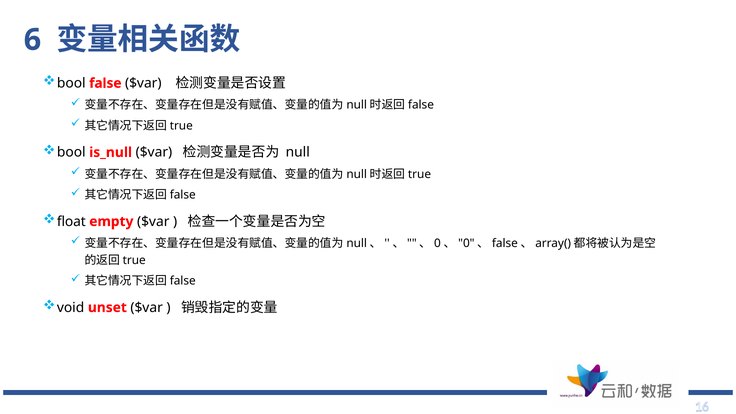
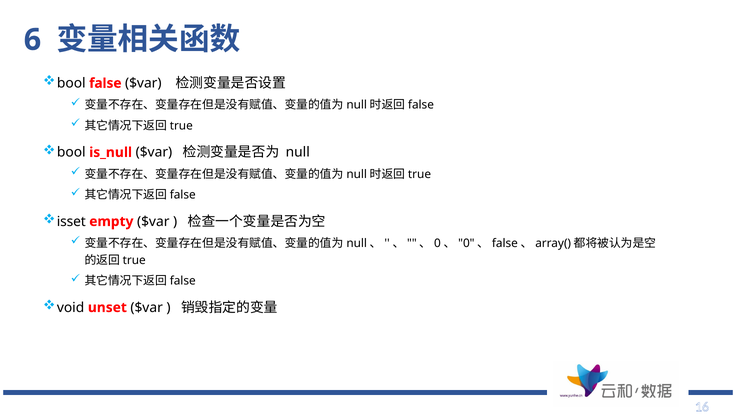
float: float -> isset (71, 221)
